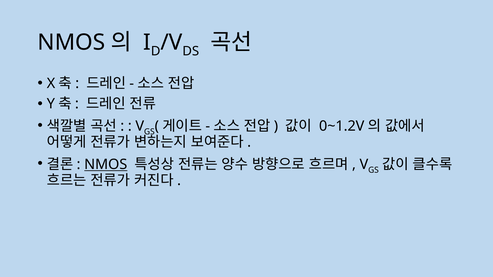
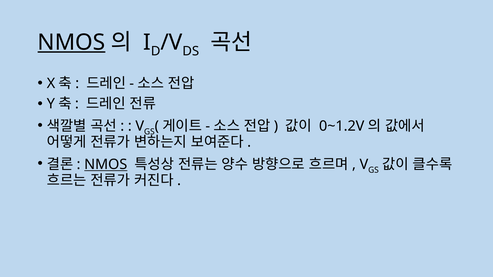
NMOS underline: none -> present (71, 42)
